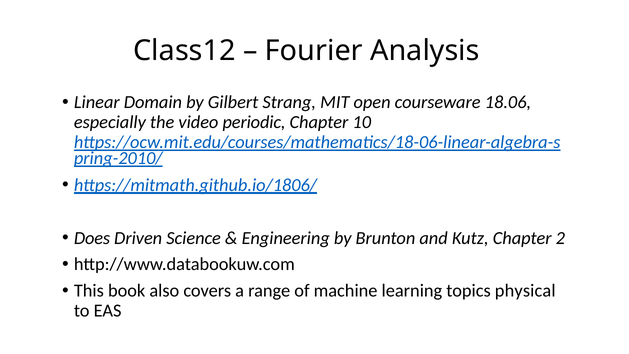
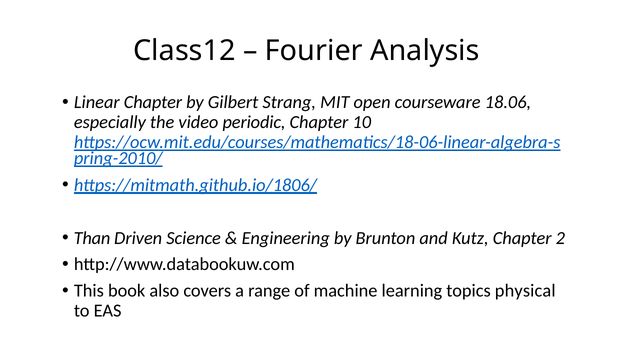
Linear Domain: Domain -> Chapter (153, 102)
Does: Does -> Than (92, 238)
